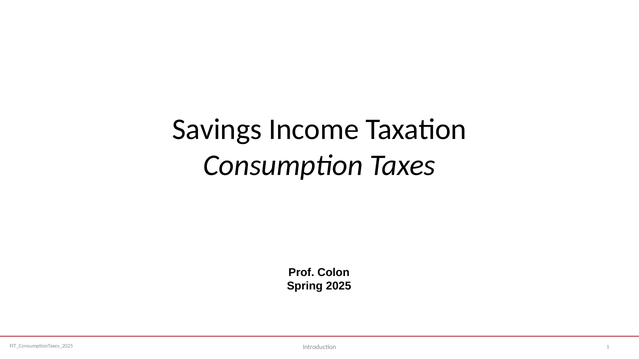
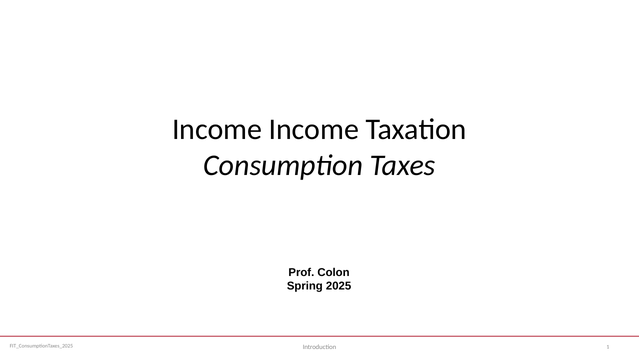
Savings: Savings -> Income (217, 130)
